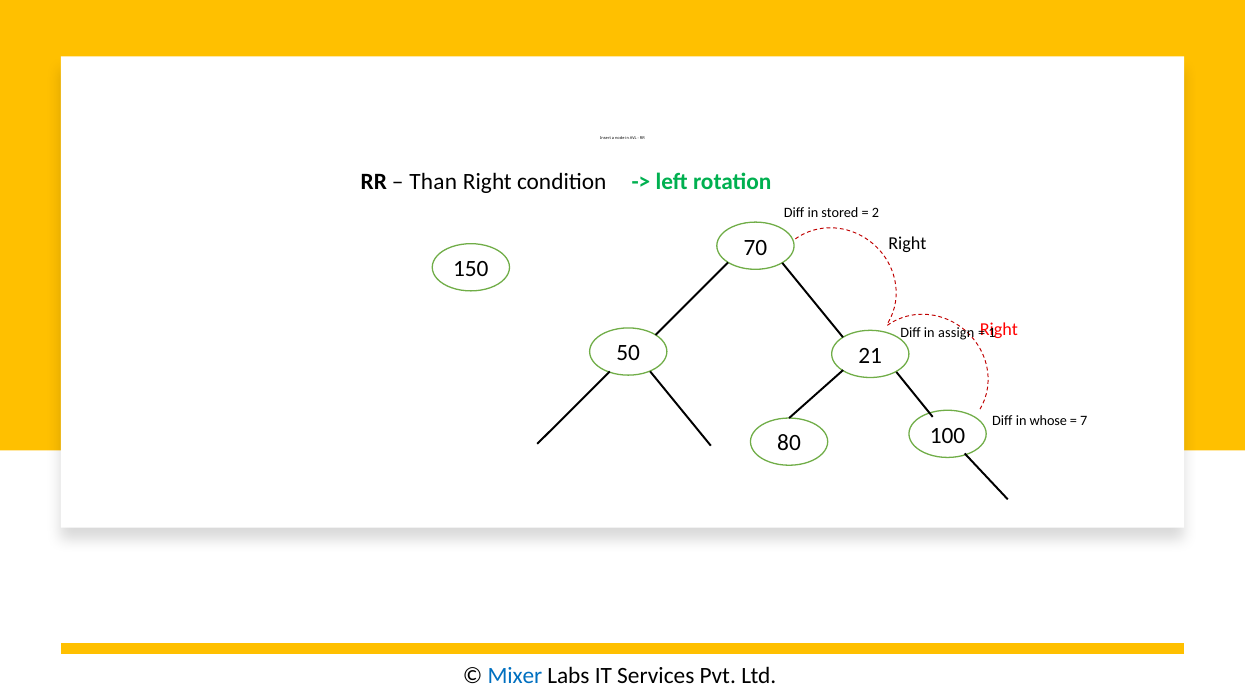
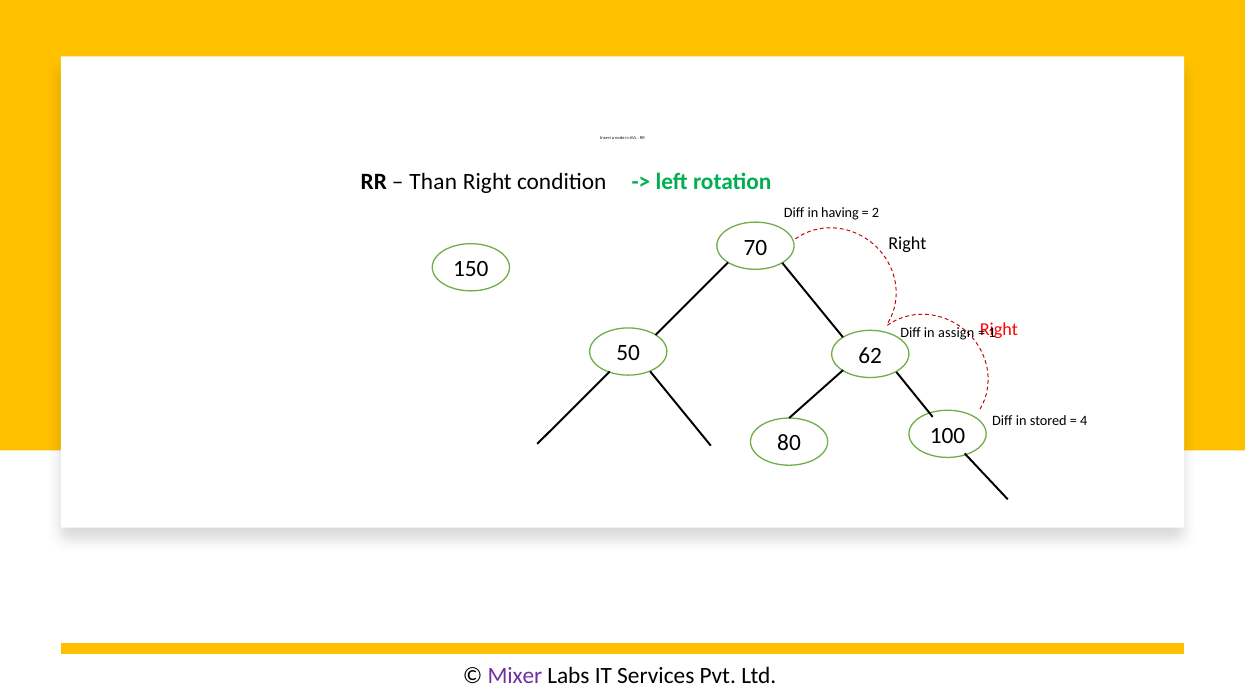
stored: stored -> having (840, 213)
21: 21 -> 62 (870, 356)
whose: whose -> stored (1048, 421)
7: 7 -> 4 (1084, 421)
Mixer colour: blue -> purple (515, 676)
